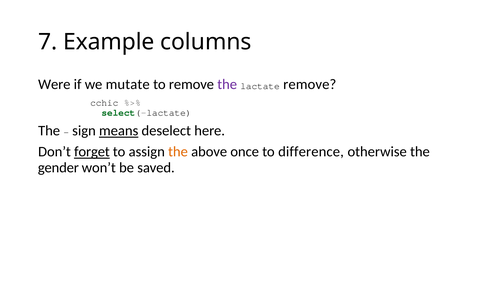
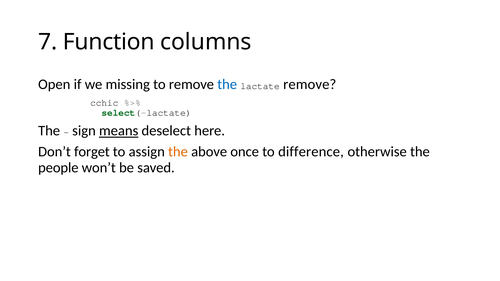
Example: Example -> Function (109, 42)
Were: Were -> Open (54, 85)
mutate: mutate -> missing (128, 85)
the colour: purple -> blue (227, 85)
forget underline: present -> none (92, 152)
gender: gender -> people (58, 168)
